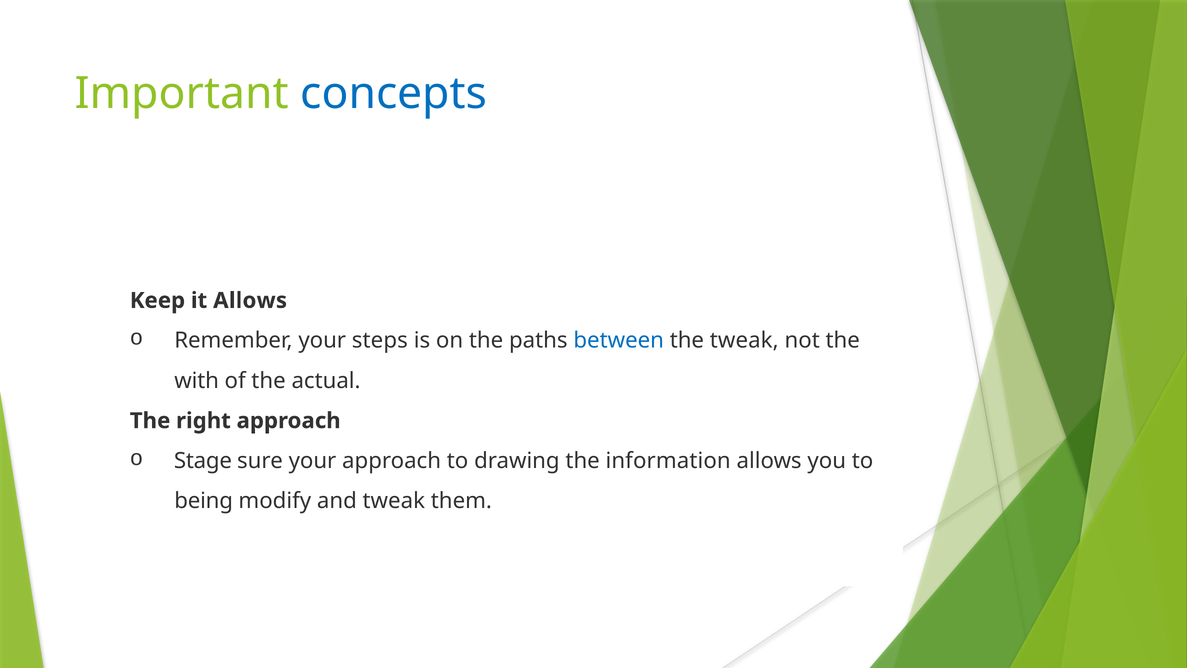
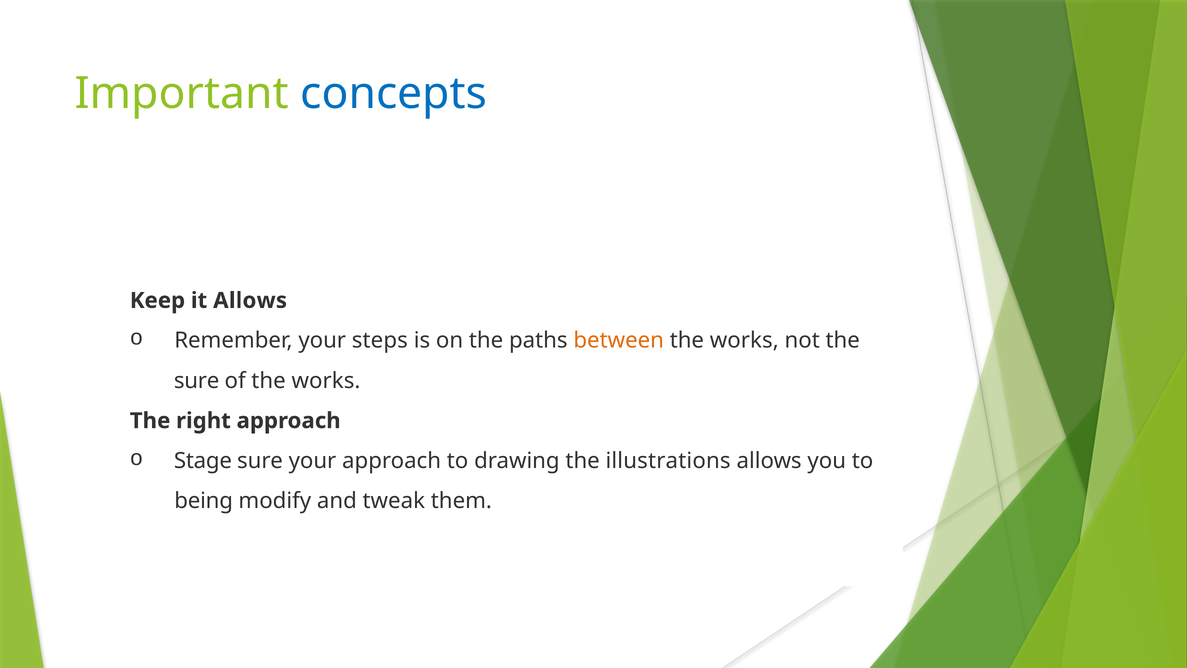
between colour: blue -> orange (619, 340)
tweak: tweak -> works (744, 340)
with: with -> sure (197, 381)
of the actual: actual -> works (326, 381)
information: information -> illustrations (668, 461)
